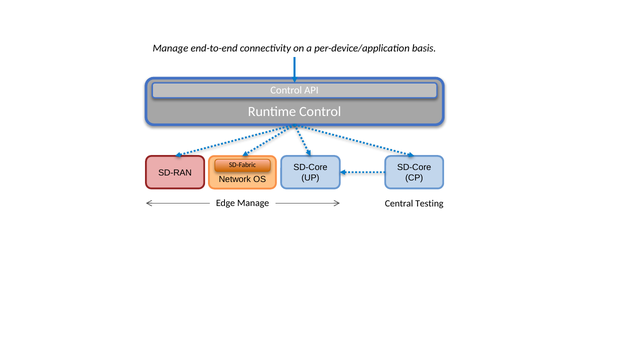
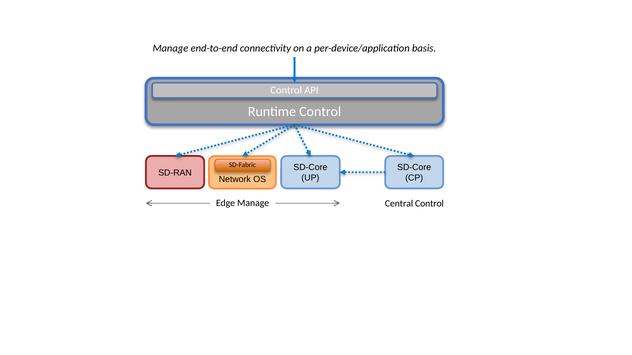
Central Testing: Testing -> Control (429, 204)
